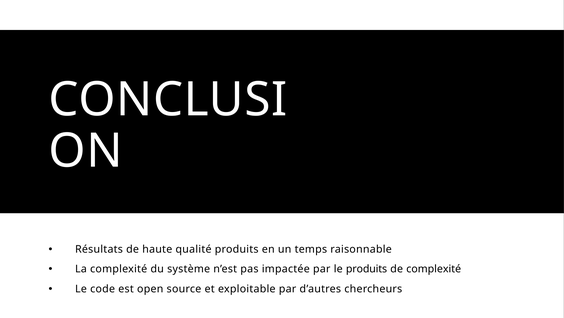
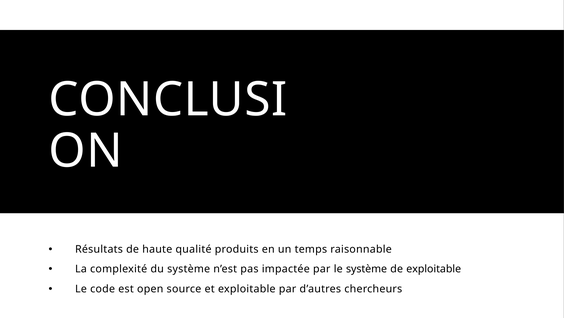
le produits: produits -> système (367, 268)
de complexité: complexité -> exploitable (434, 268)
